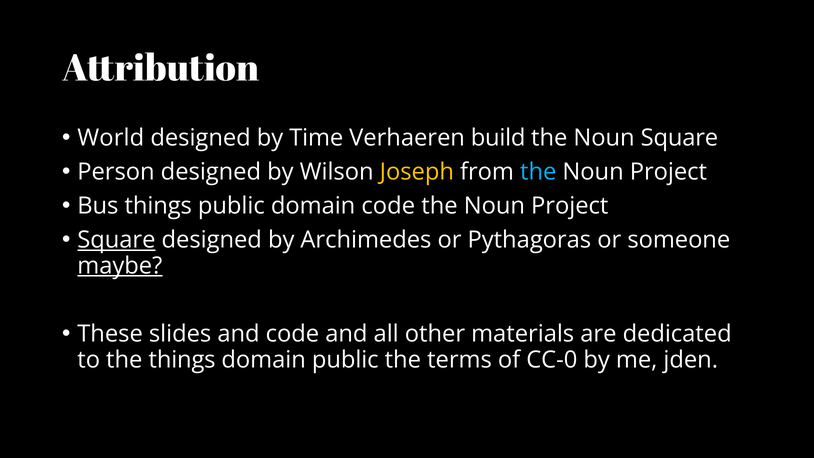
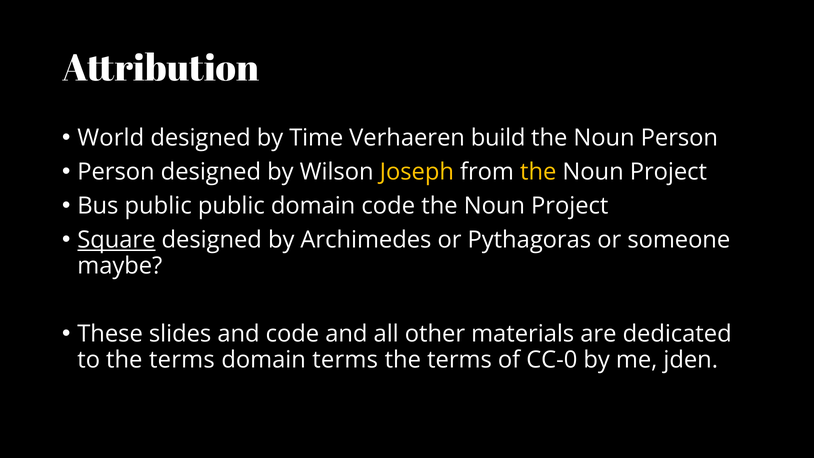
Noun Square: Square -> Person (679, 138)
the colour: light blue -> yellow (538, 172)
Bus things: things -> public (158, 206)
maybe underline: present -> none (120, 266)
to the things: things -> terms (182, 360)
domain public: public -> terms (345, 360)
